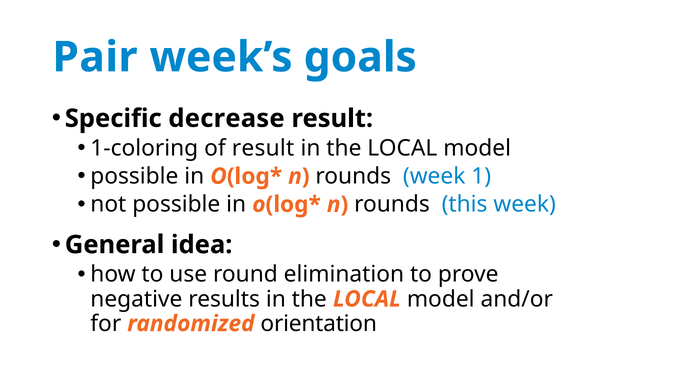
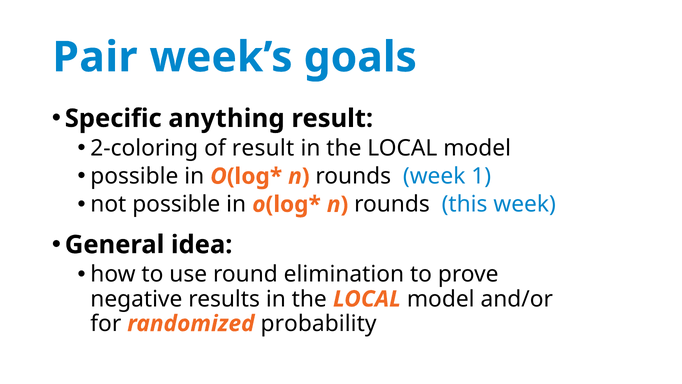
decrease: decrease -> anything (226, 118)
1-coloring: 1-coloring -> 2-coloring (144, 148)
orientation: orientation -> probability (319, 323)
